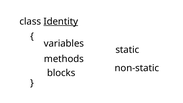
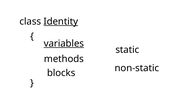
variables underline: none -> present (64, 43)
